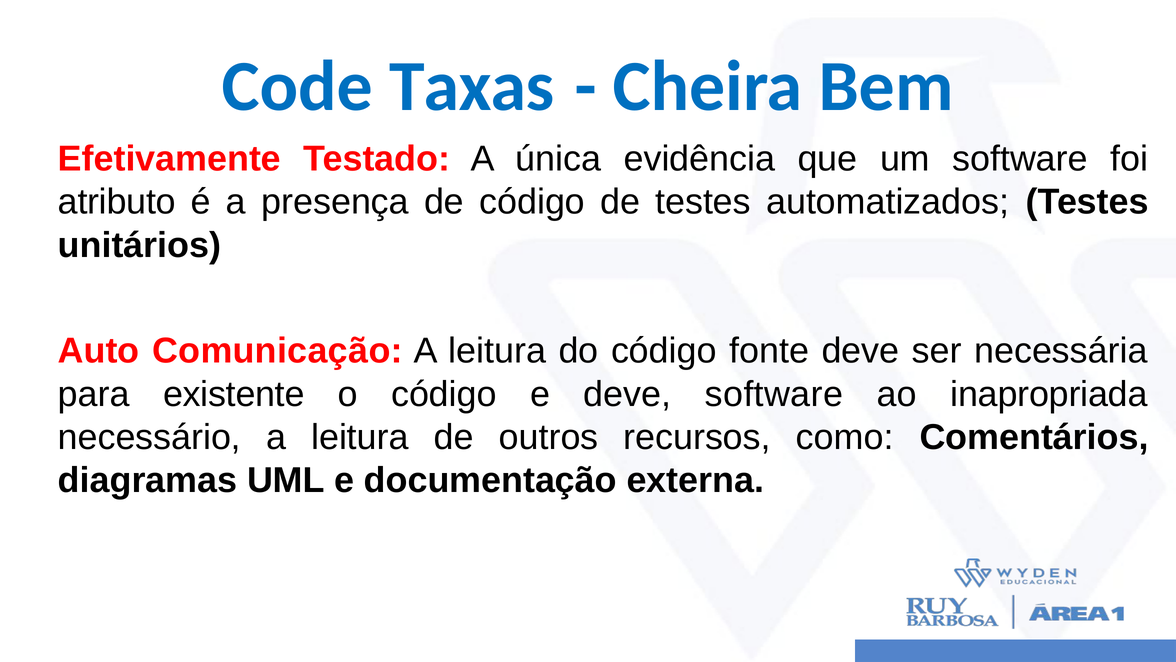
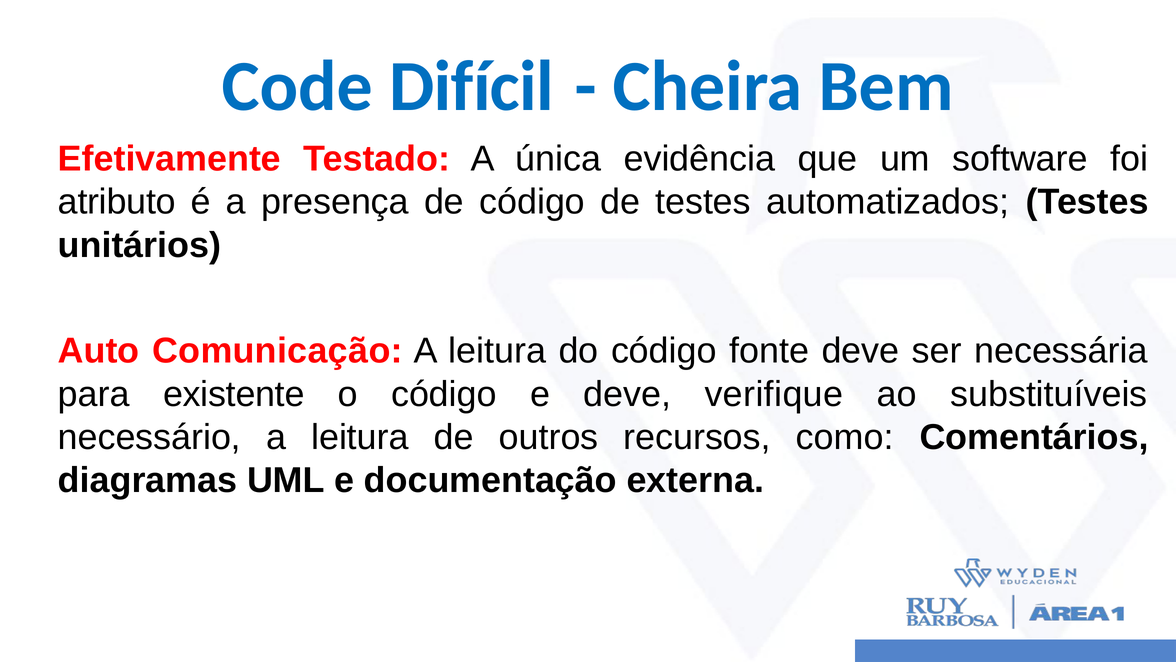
Taxas: Taxas -> Difícil (472, 87)
deve software: software -> verifique (774, 394)
inapropriada: inapropriada -> substituíveis (1049, 394)
